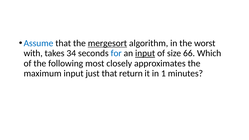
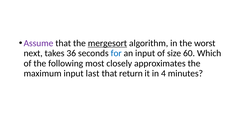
Assume colour: blue -> purple (38, 43)
with: with -> next (33, 53)
34: 34 -> 36 (71, 53)
input underline: present -> none (145, 53)
66: 66 -> 60 (189, 53)
just: just -> last (93, 73)
1: 1 -> 4 (163, 73)
